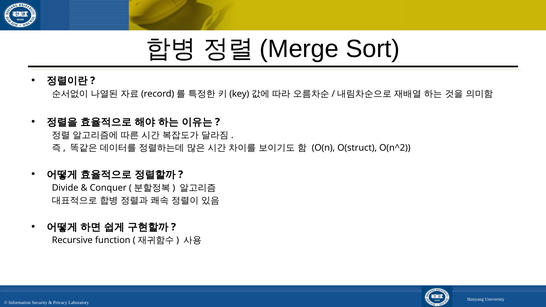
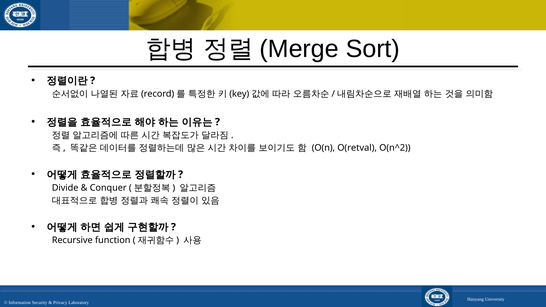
O(struct: O(struct -> O(retval (357, 148)
